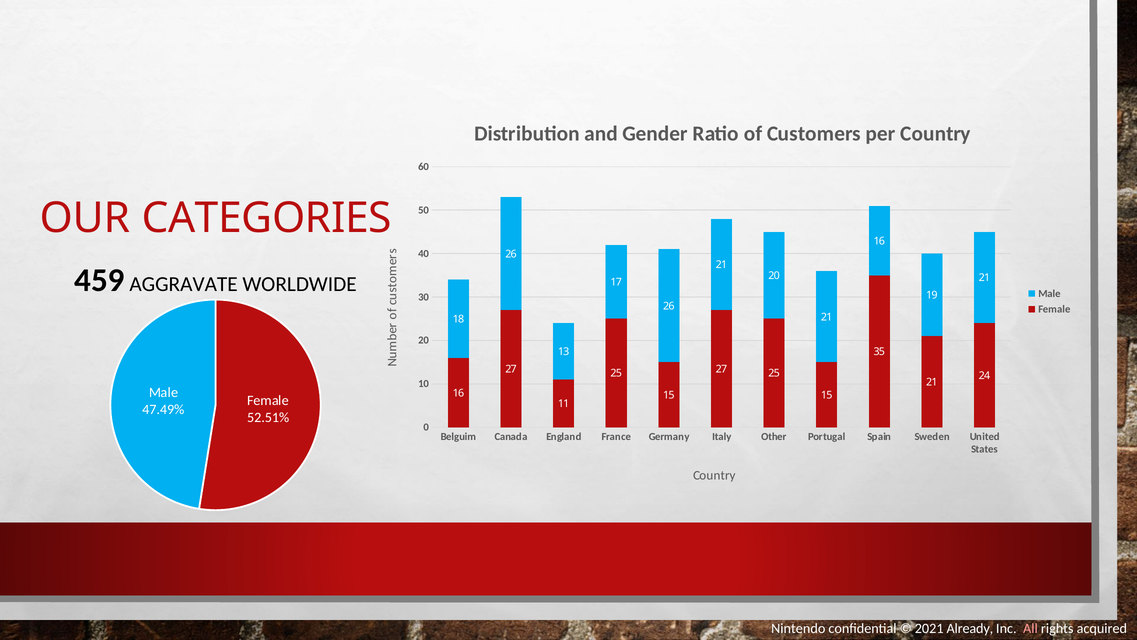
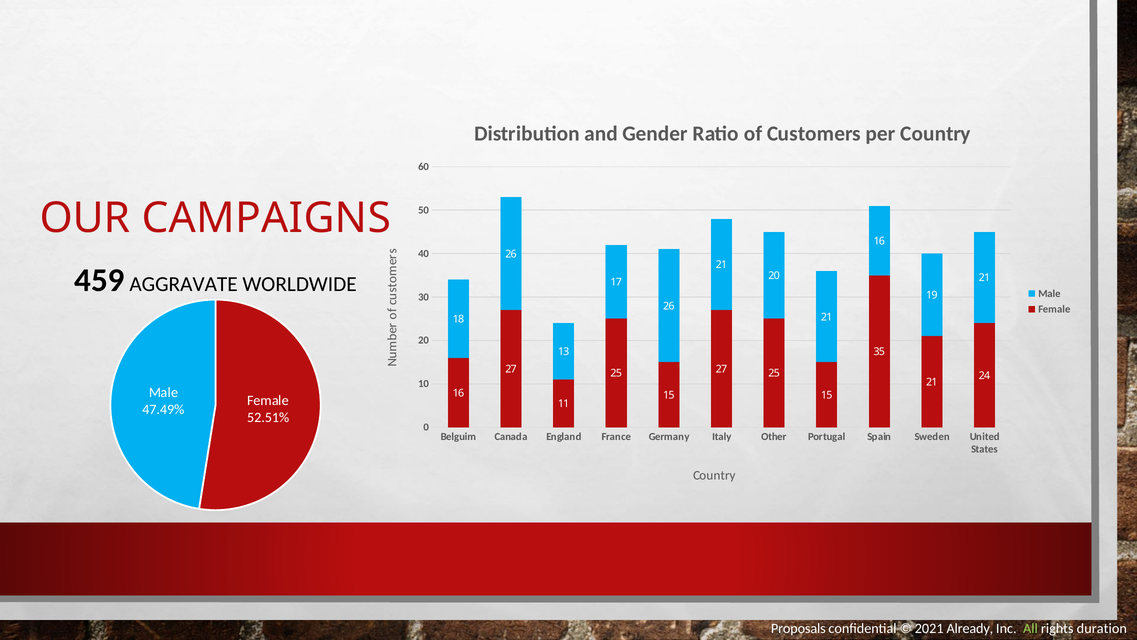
CATEGORIES: CATEGORIES -> CAMPAIGNS (266, 218)
Nintendo: Nintendo -> Proposals (798, 628)
All colour: pink -> light green (1030, 628)
acquired: acquired -> duration (1102, 628)
